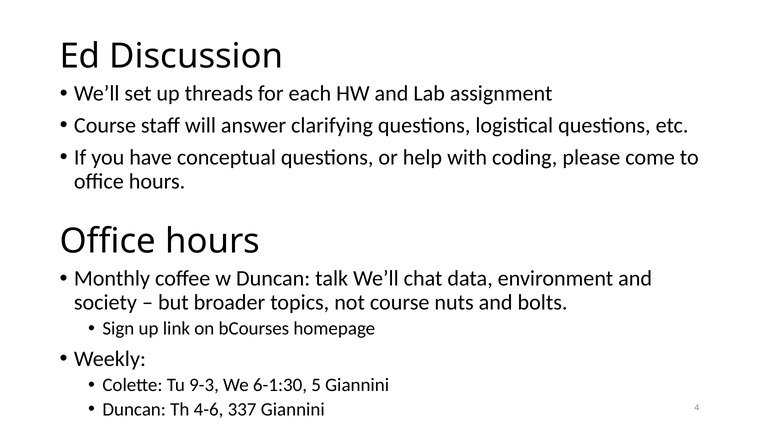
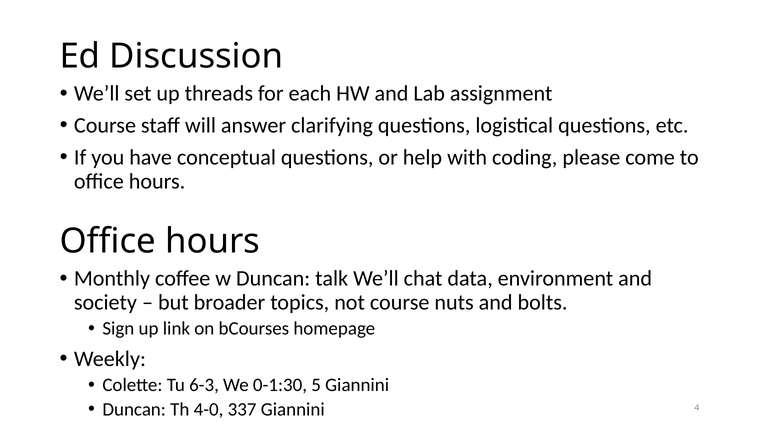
9-3: 9-3 -> 6-3 (204, 385)
6-1:30: 6-1:30 -> 0-1:30 (280, 385)
4-6: 4-6 -> 4-0 (209, 409)
